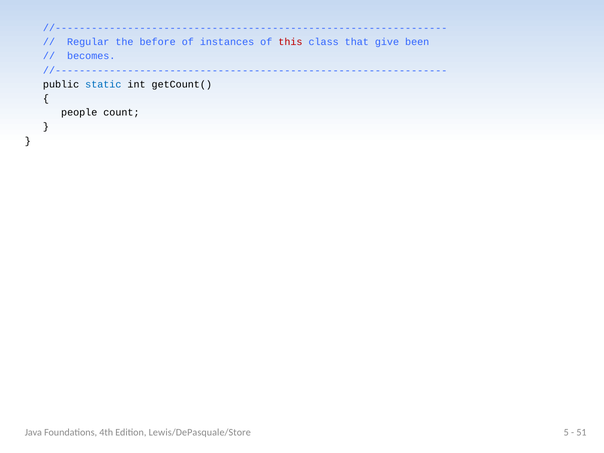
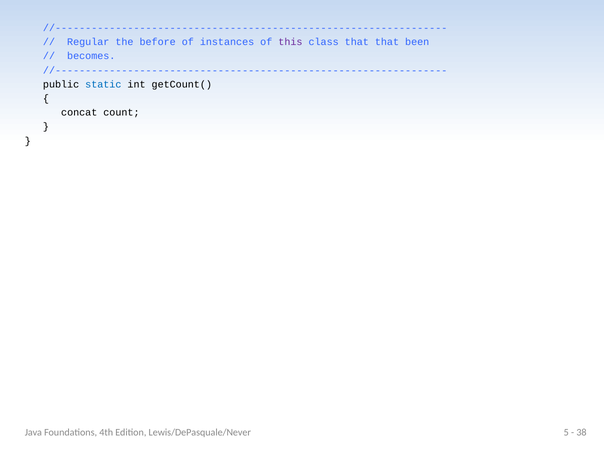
this colour: red -> purple (290, 42)
that give: give -> that (387, 42)
people: people -> concat (79, 113)
Lewis/DePasquale/Store: Lewis/DePasquale/Store -> Lewis/DePasquale/Never (200, 433)
51: 51 -> 38 (581, 433)
